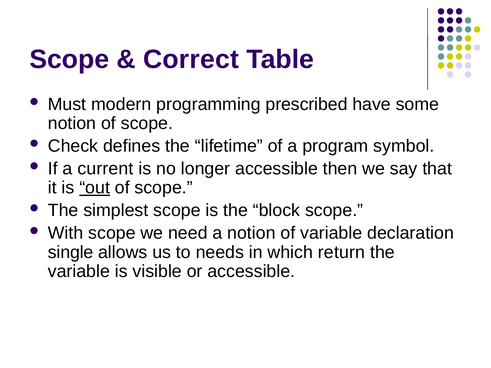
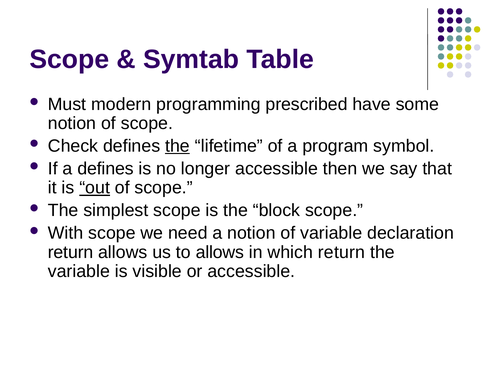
Correct: Correct -> Symtab (191, 60)
the underline: none -> present (177, 146)
a current: current -> defines (106, 169)
single: single -> return (71, 252)
to needs: needs -> allows (220, 252)
